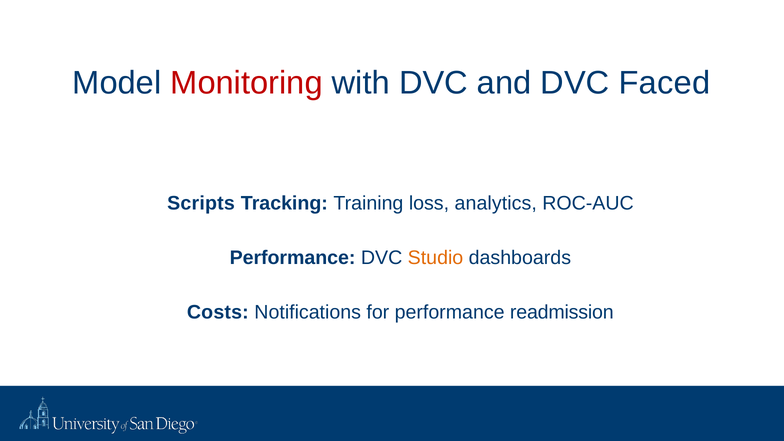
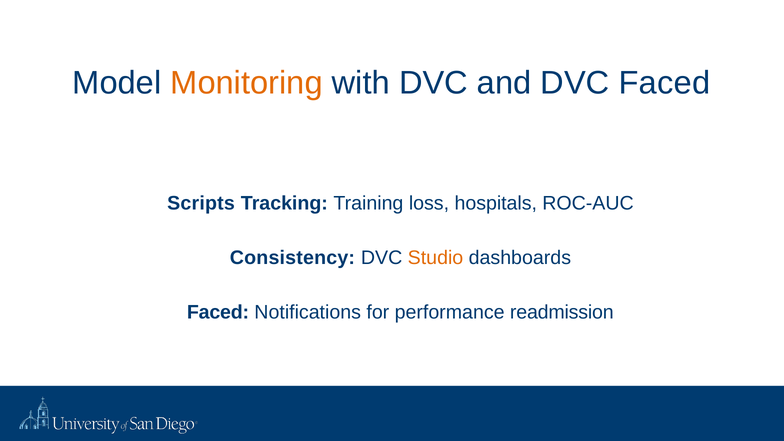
Monitoring colour: red -> orange (247, 83)
analytics: analytics -> hospitals (496, 203)
Performance: Performance -> Consistency (292, 258)
Costs: Costs -> Faced (218, 312)
